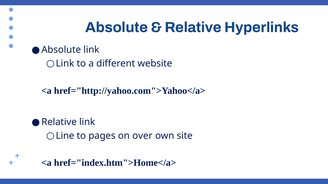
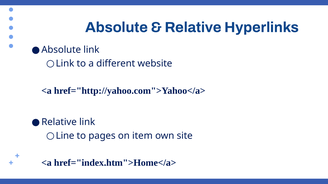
over: over -> item (142, 136)
